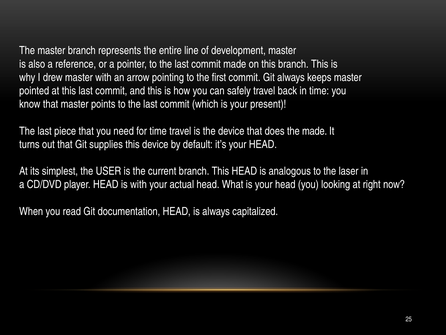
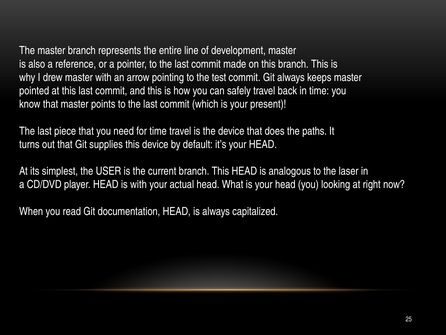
first: first -> test (219, 77)
the made: made -> paths (315, 131)
